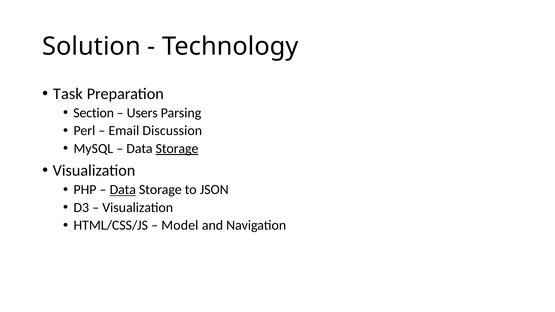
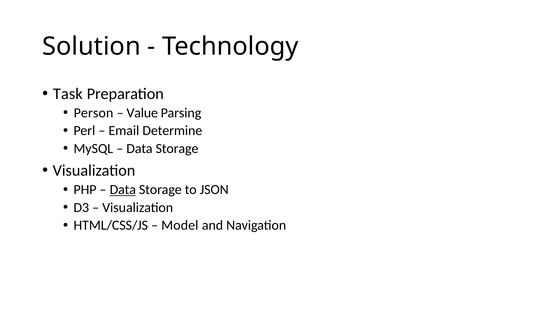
Section: Section -> Person (93, 113)
Users: Users -> Value (142, 113)
Discussion: Discussion -> Determine (172, 131)
Storage underline: present -> none (177, 149)
